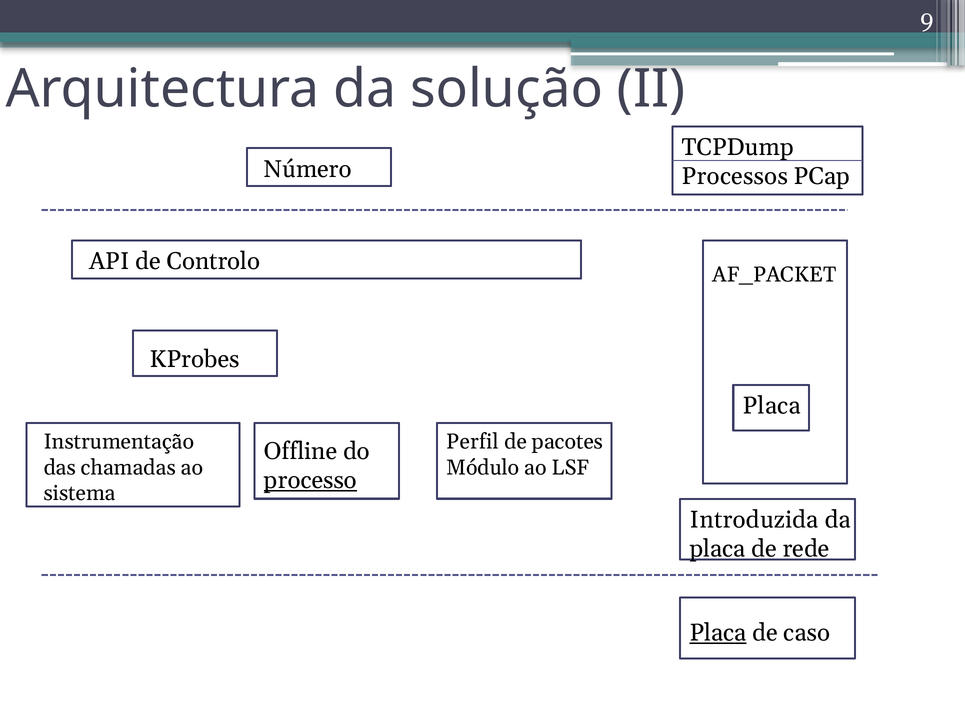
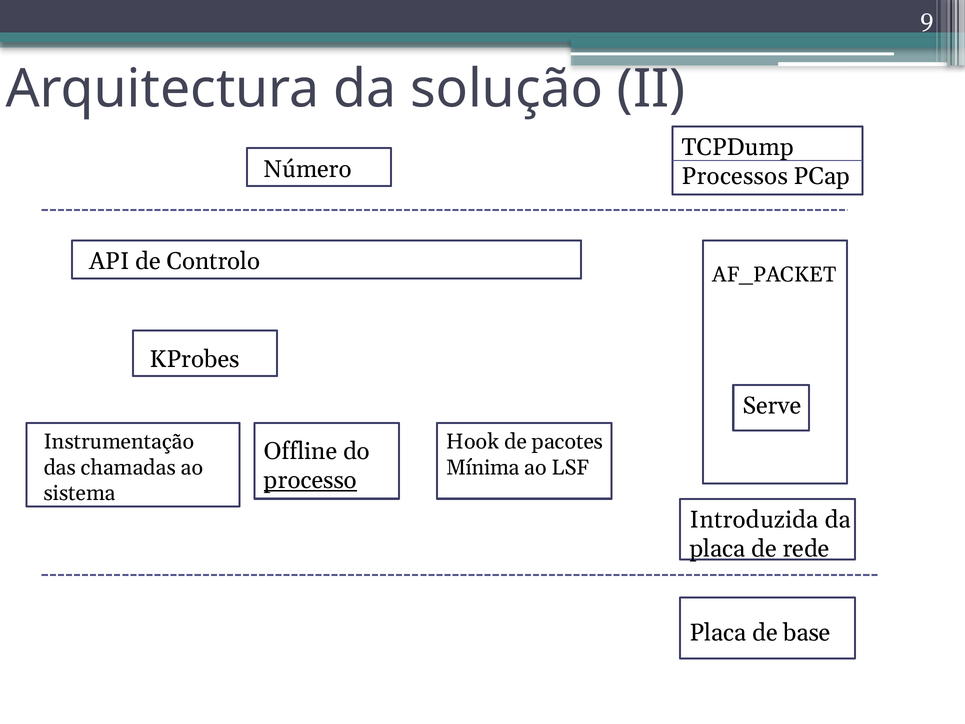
Placa: Placa -> Serve (772, 406)
Perfil: Perfil -> Hook (473, 442)
Módulo: Módulo -> Mínima (483, 467)
Placa underline: present -> none (718, 633)
caso: caso -> base (807, 633)
